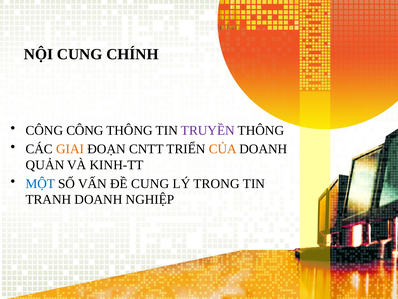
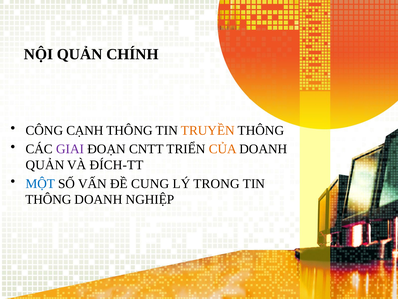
NỘI CUNG: CUNG -> QUẢN (80, 54)
CÔNG CÔNG: CÔNG -> CẠNH (85, 130)
TRUYỀN colour: purple -> orange (208, 130)
GIAI colour: orange -> purple (70, 149)
KINH-TT: KINH-TT -> ĐÍCH-TT (117, 165)
TRANH: TRANH -> THÔNG (48, 199)
